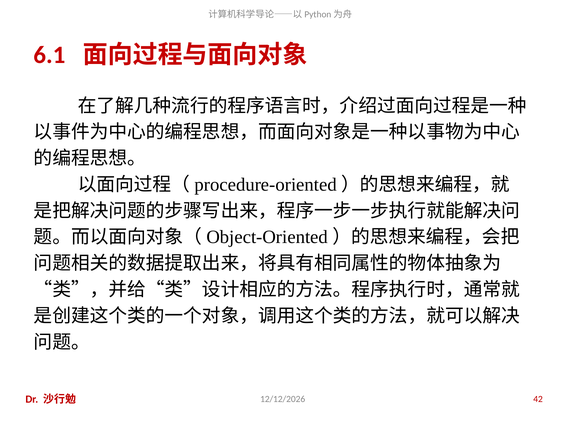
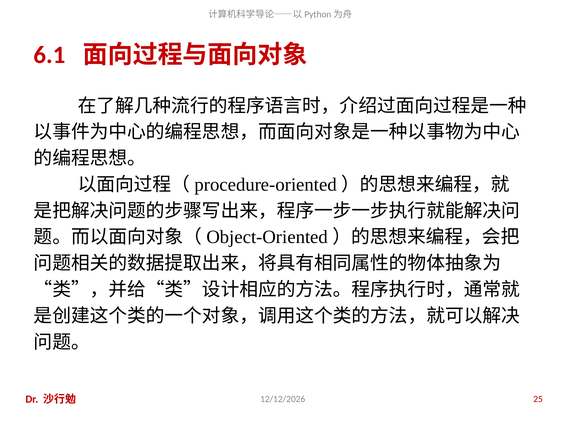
42: 42 -> 25 (538, 399)
